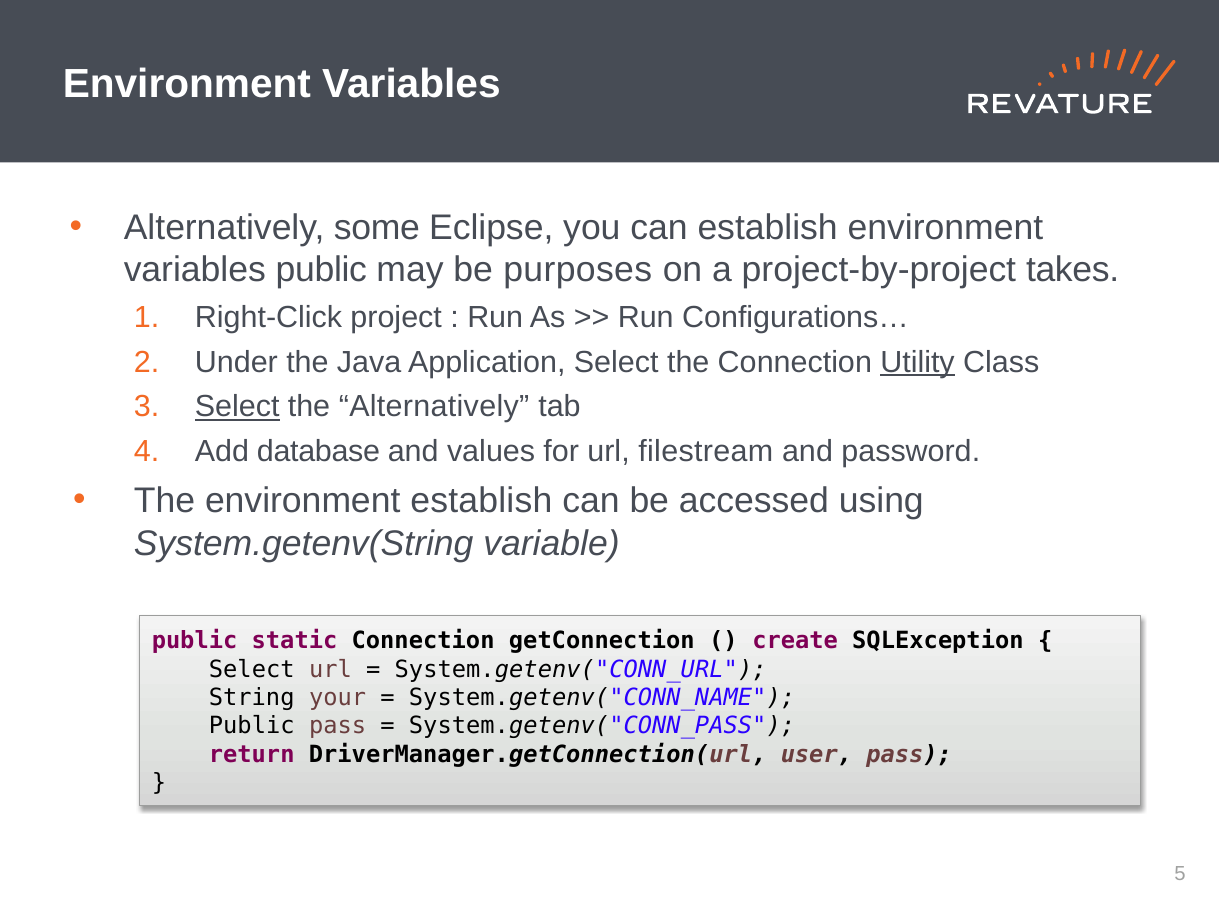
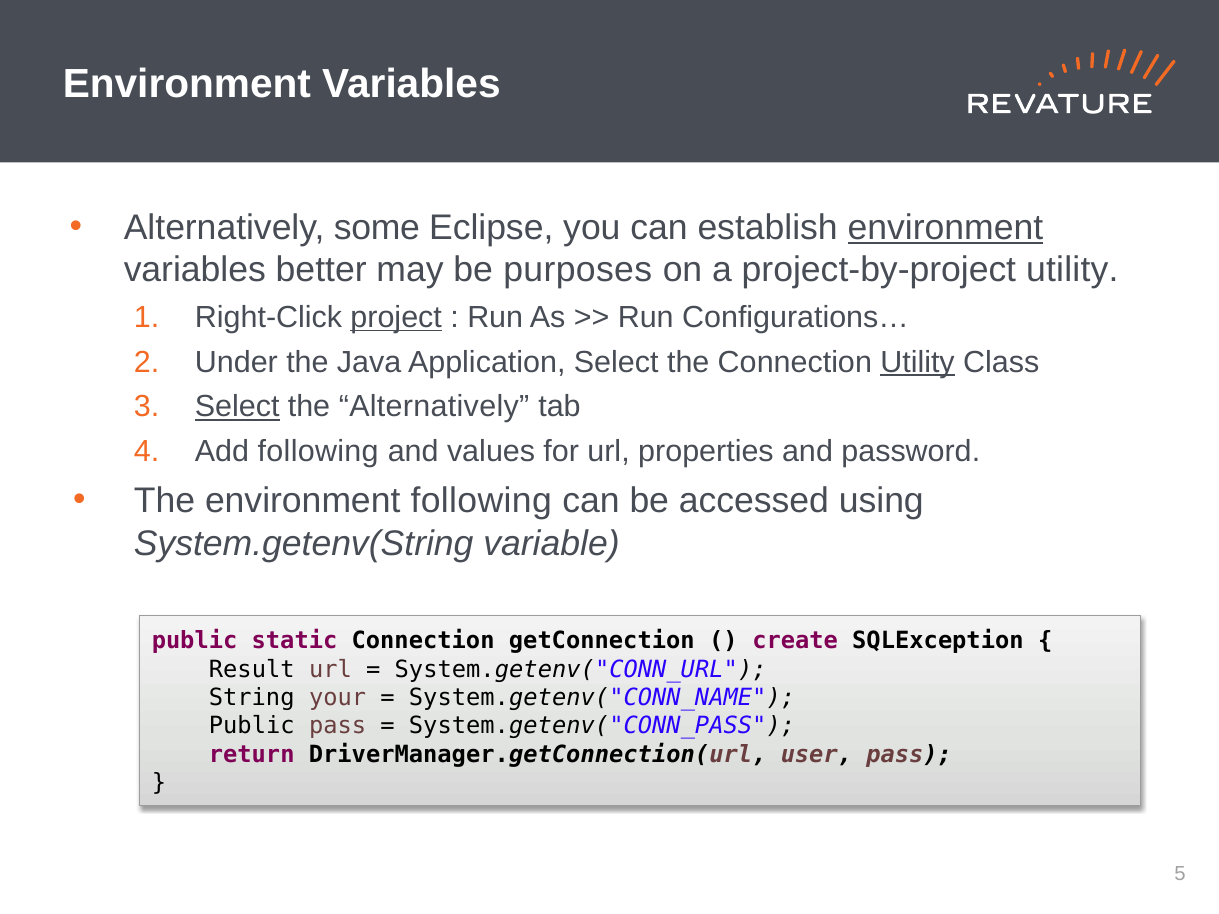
environment underline: none -> present (945, 227)
variables public: public -> better (321, 270)
project-by-project takes: takes -> utility (1072, 270)
project underline: none -> present (396, 317)
Add database: database -> following (318, 451)
filestream: filestream -> properties (706, 451)
environment establish: establish -> following (481, 501)
Select: Select -> Result (252, 669)
